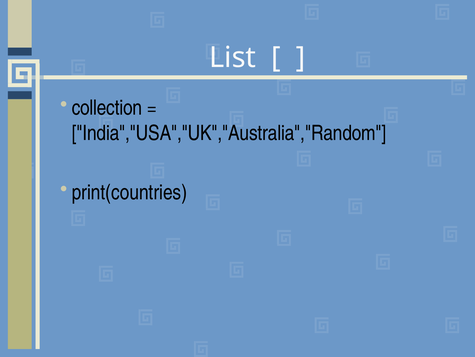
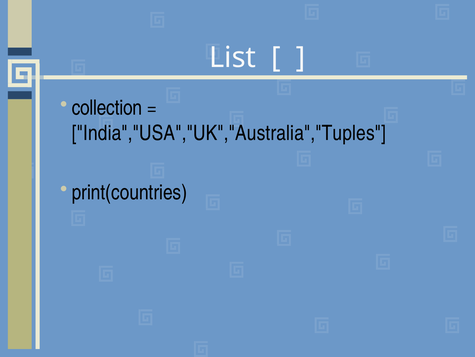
India","USA","UK","Australia","Random: India","USA","UK","Australia","Random -> India","USA","UK","Australia","Tuples (229, 133)
